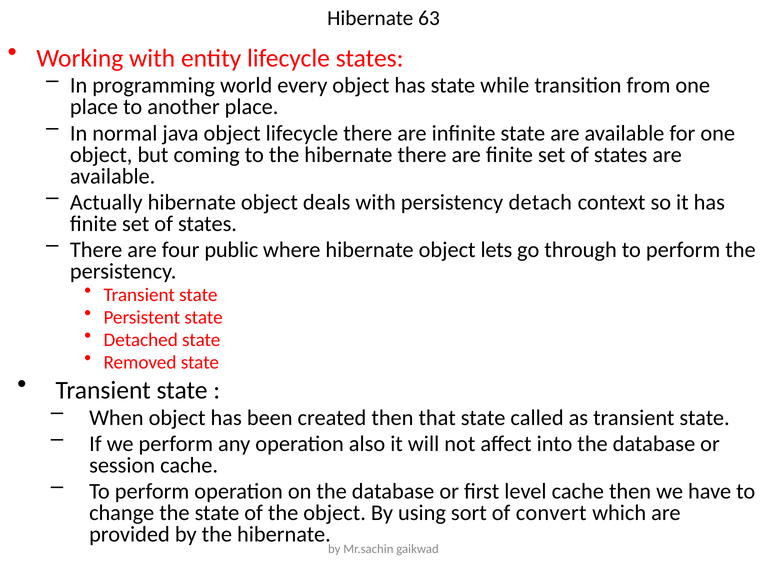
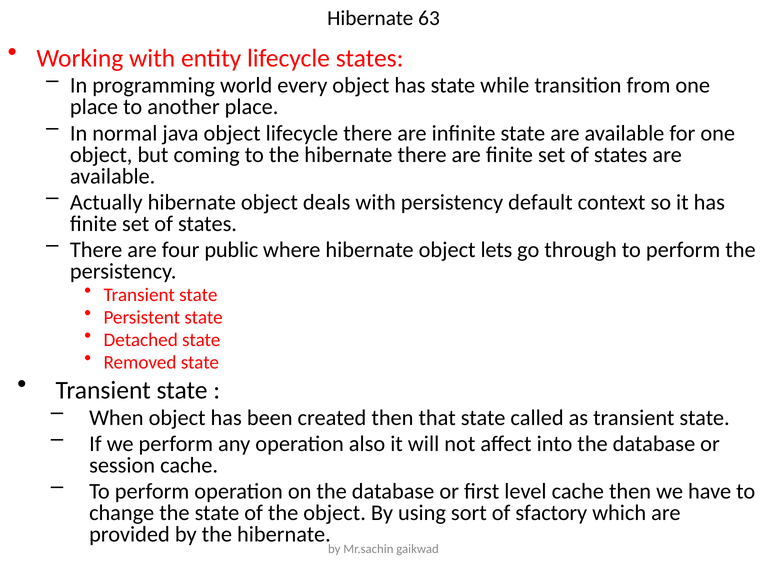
detach: detach -> default (540, 202)
convert: convert -> sfactory (551, 513)
